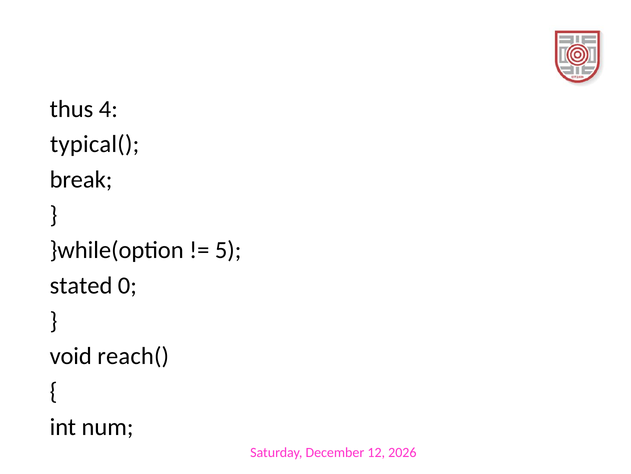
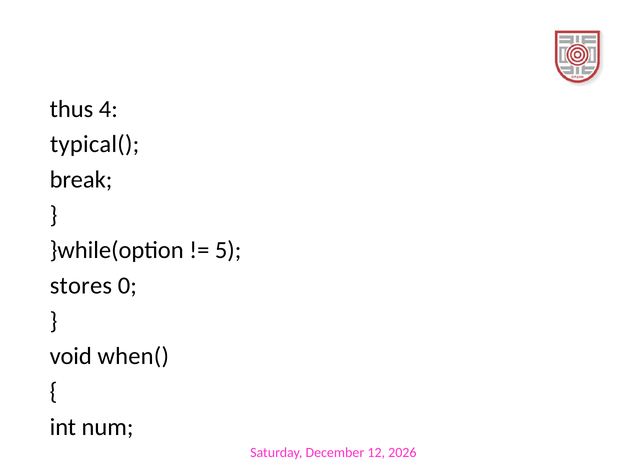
stated: stated -> stores (81, 285)
reach(: reach( -> when( (133, 356)
